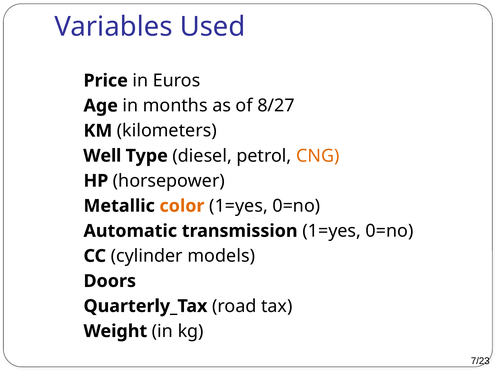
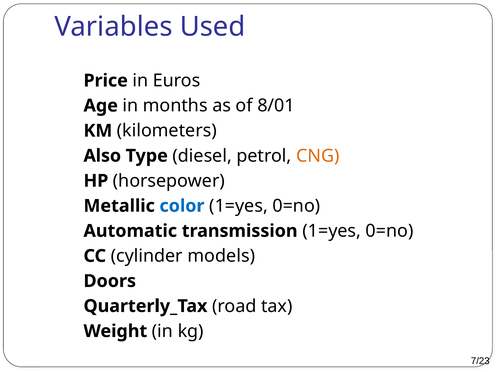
8/27: 8/27 -> 8/01 (276, 106)
Well: Well -> Also (102, 156)
color colour: orange -> blue (182, 206)
